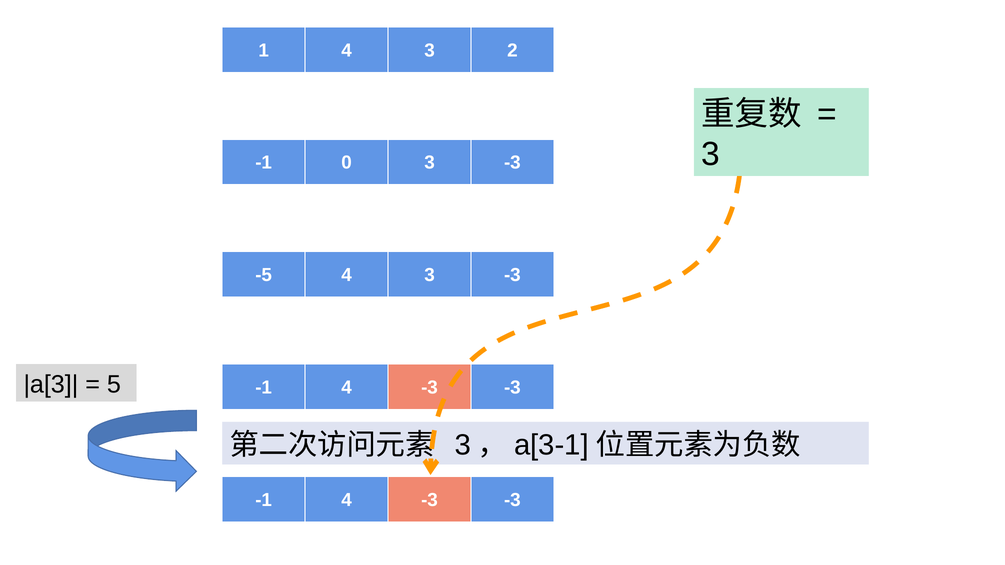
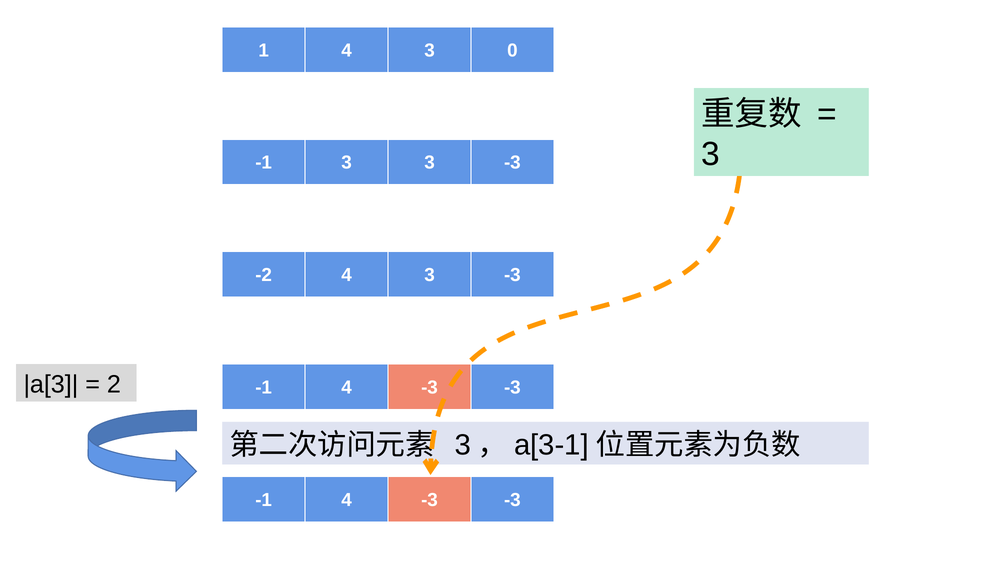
2: 2 -> 0 (512, 50)
-1 0: 0 -> 3 (347, 163)
-5: -5 -> -2 (264, 275)
5: 5 -> 2 (114, 385)
